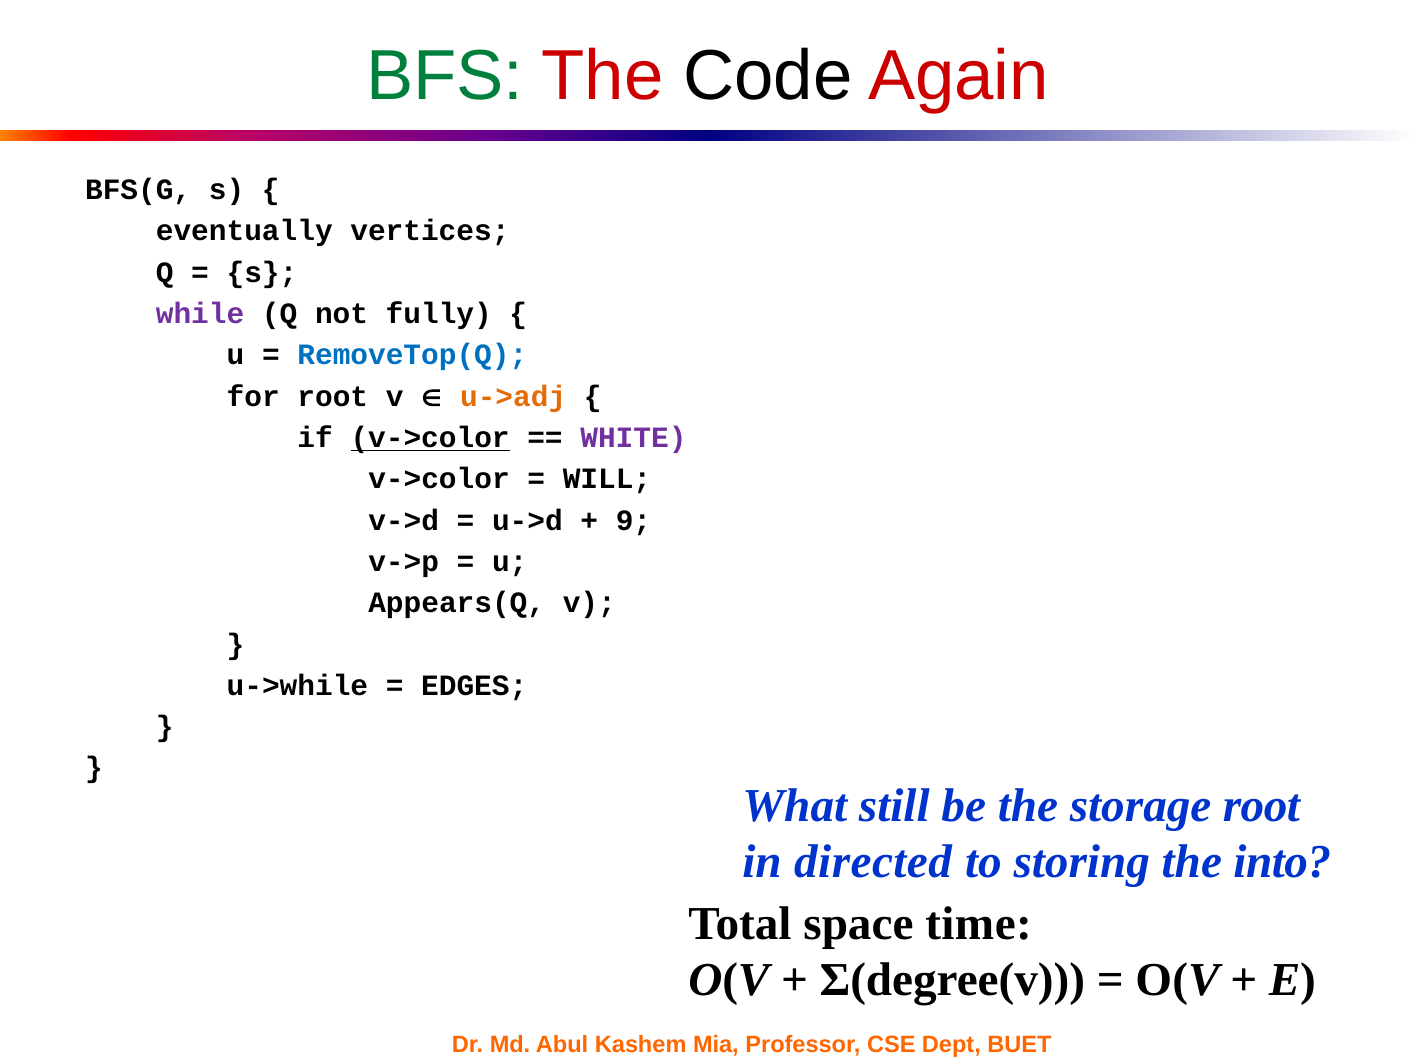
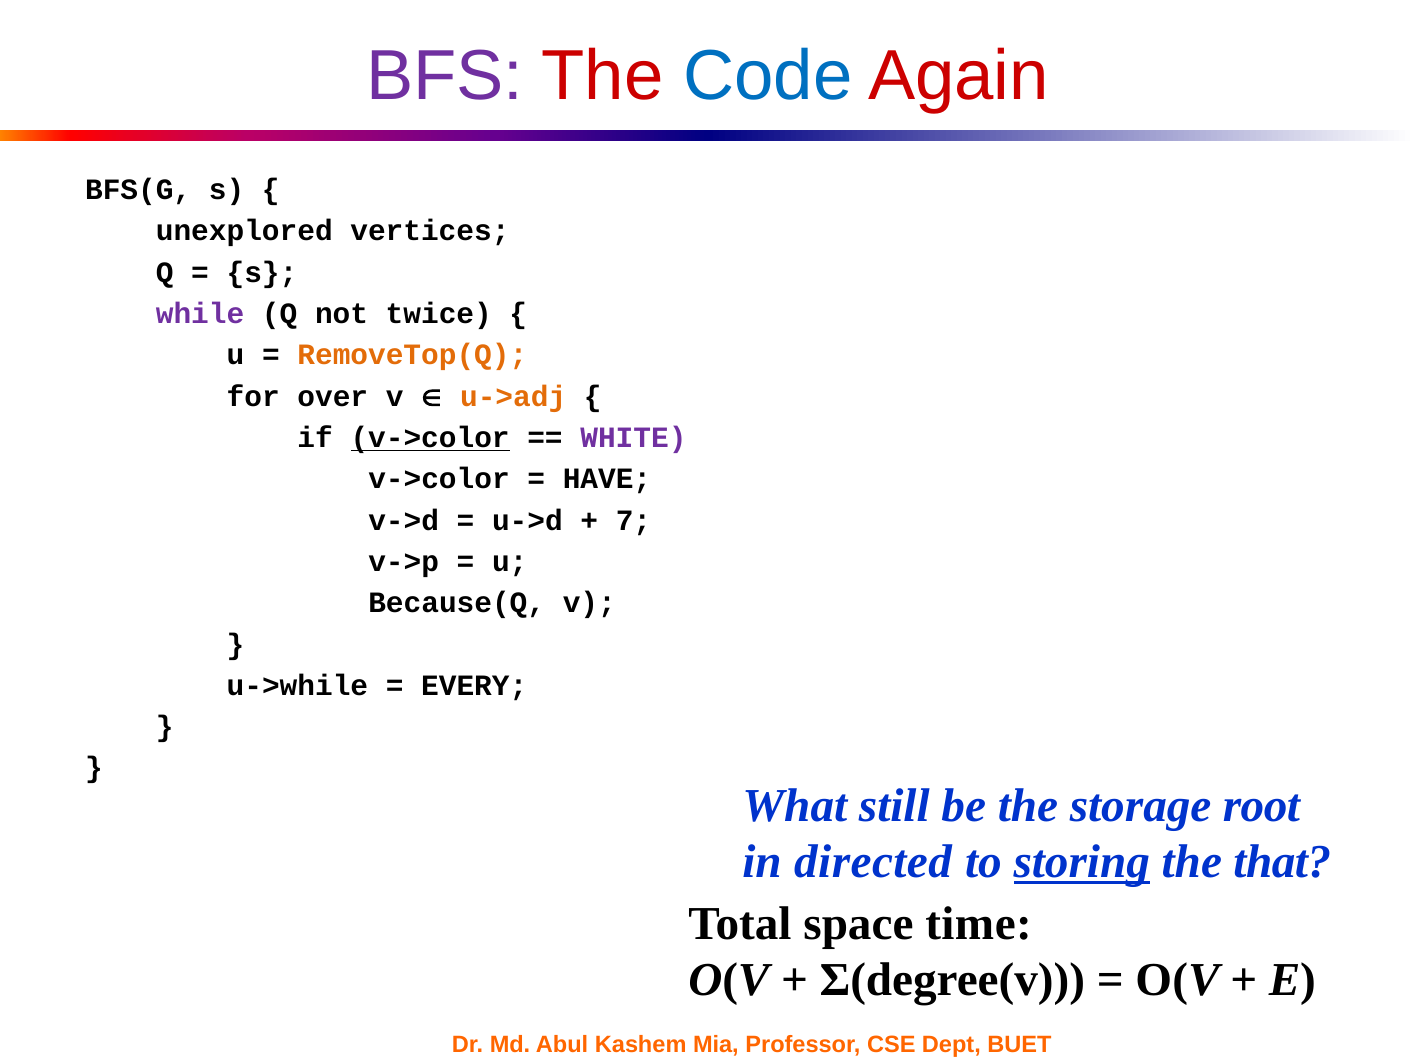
BFS colour: green -> purple (445, 76)
Code colour: black -> blue (768, 76)
eventually: eventually -> unexplored (244, 231)
fully: fully -> twice (439, 314)
RemoveTop(Q colour: blue -> orange (412, 355)
for root: root -> over (333, 396)
WILL: WILL -> HAVE (607, 479)
9: 9 -> 7 (633, 520)
Appears(Q: Appears(Q -> Because(Q (457, 603)
EDGES: EDGES -> EVERY (474, 686)
storing underline: none -> present (1082, 862)
into: into -> that (1282, 862)
